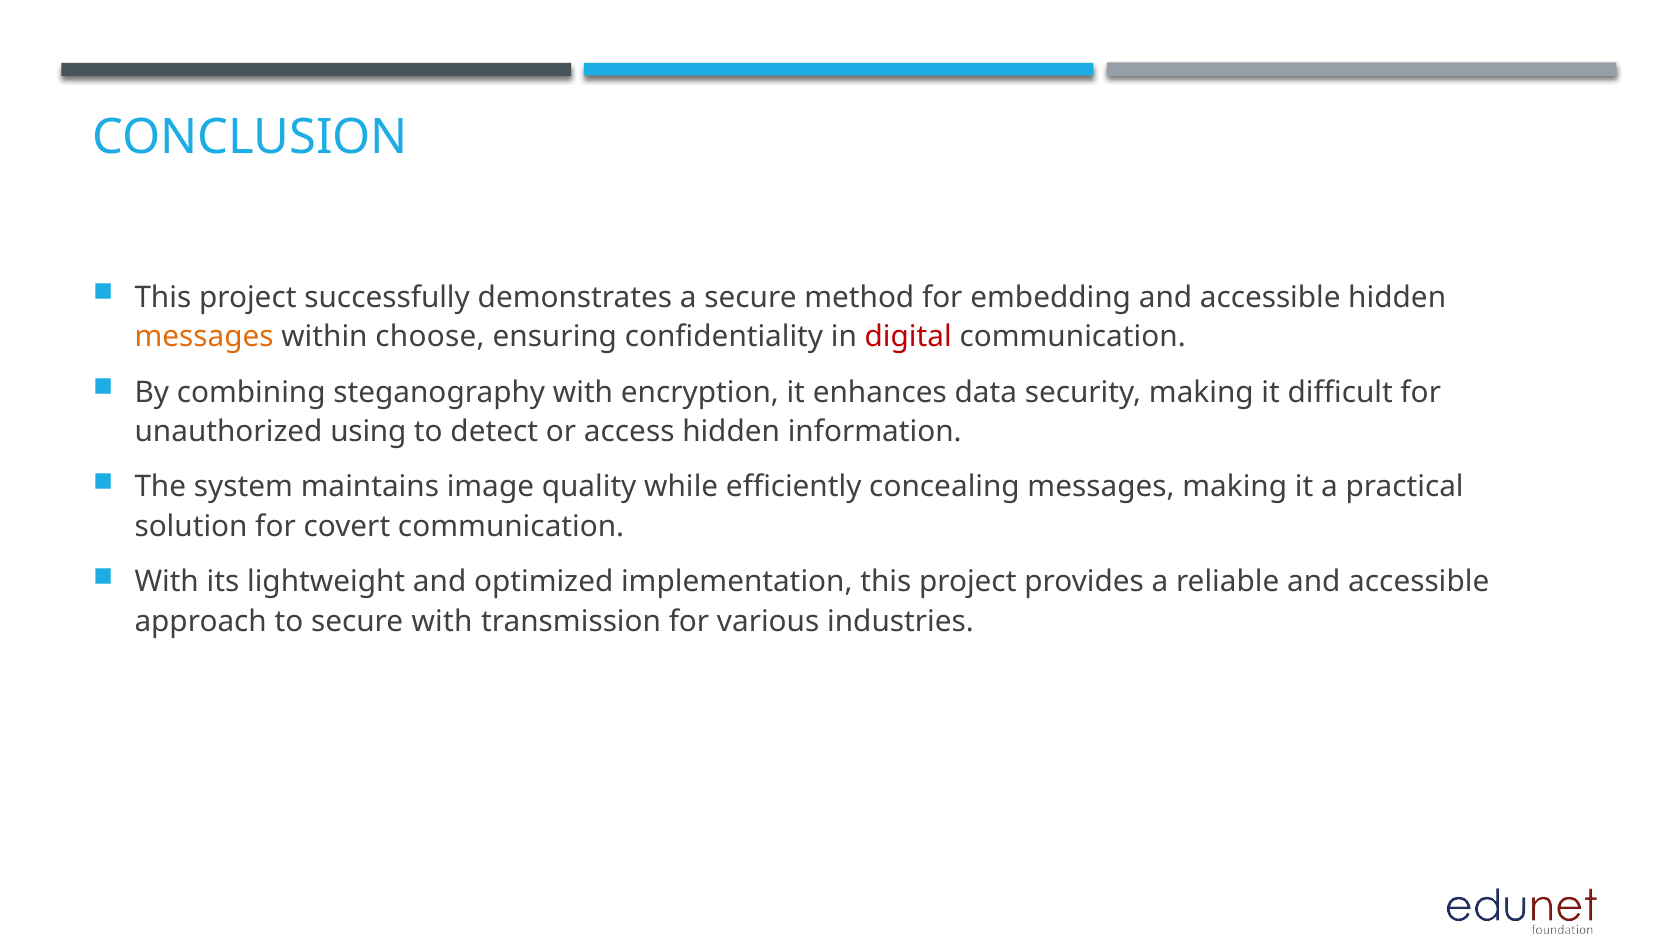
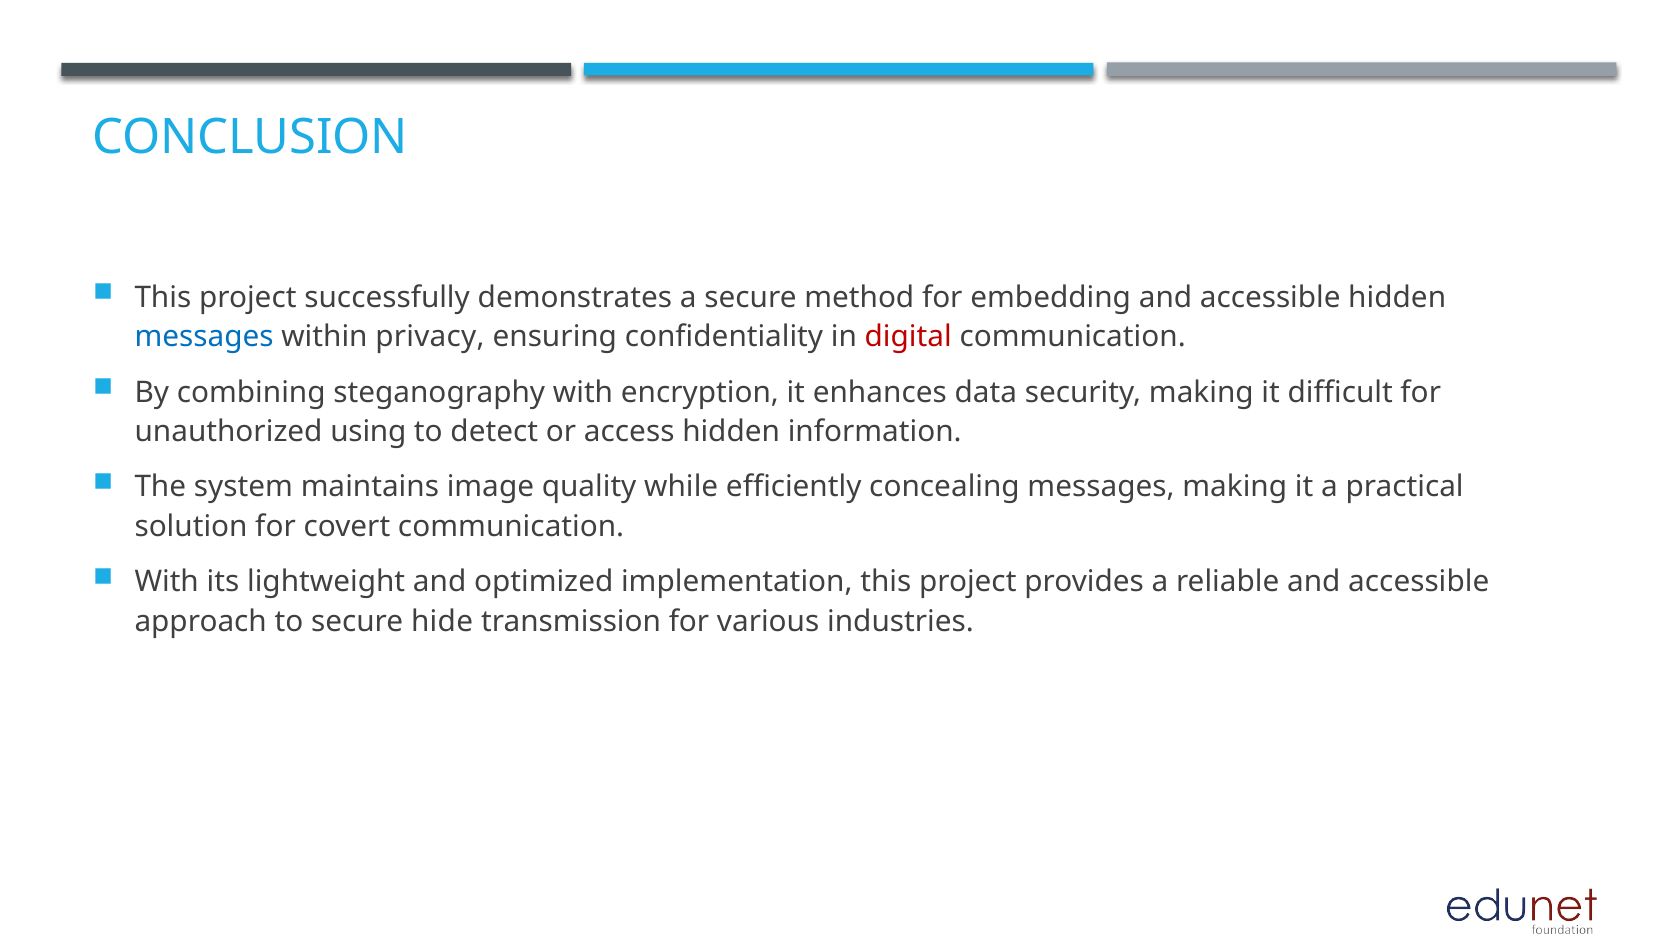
messages colour: orange -> blue (204, 336)
choose: choose -> privacy (430, 336)
secure with: with -> hide (442, 621)
